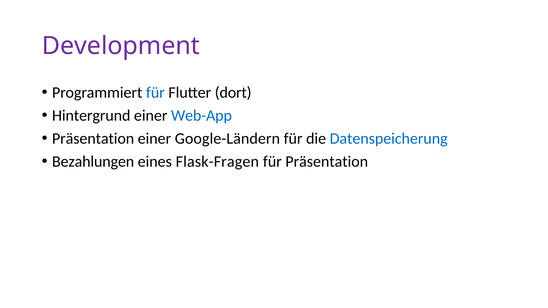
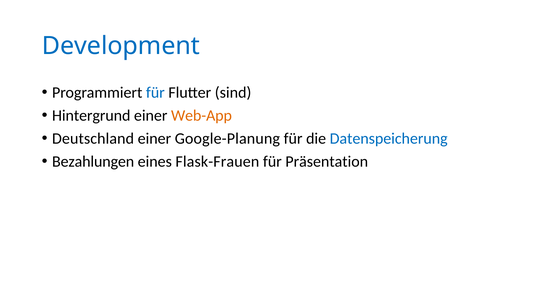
Development colour: purple -> blue (121, 46)
dort: dort -> sind (233, 93)
Web-App colour: blue -> orange (201, 116)
Präsentation: Präsentation -> Deutschland (93, 139)
Google-Ländern: Google-Ländern -> Google-Planung (227, 139)
Flask-Fragen: Flask-Fragen -> Flask-Frauen (217, 162)
